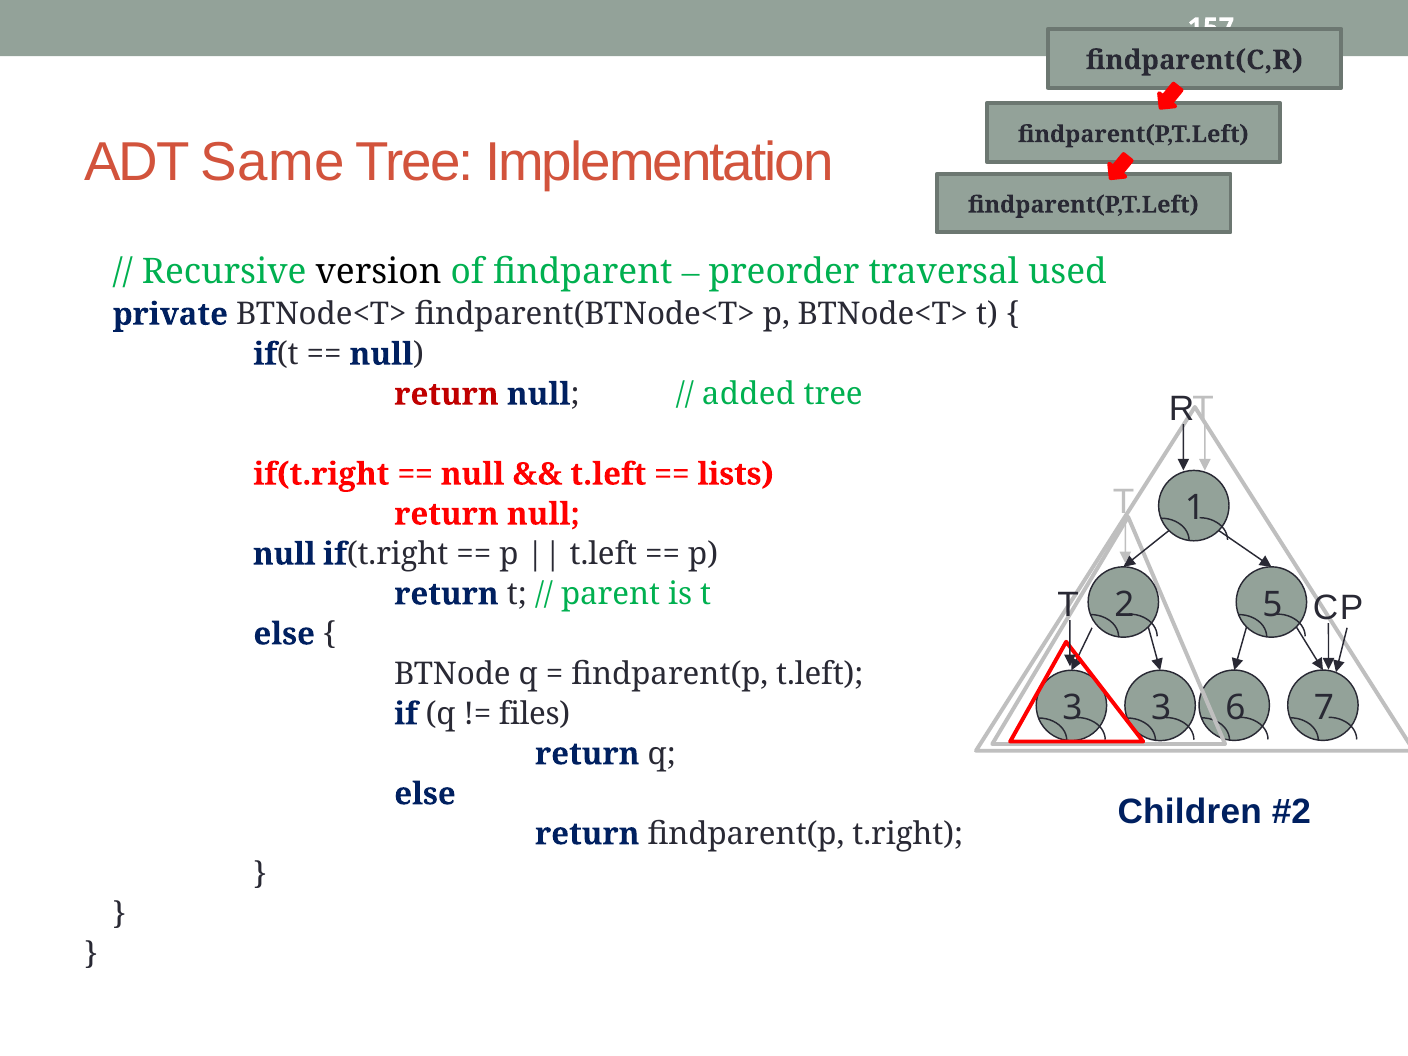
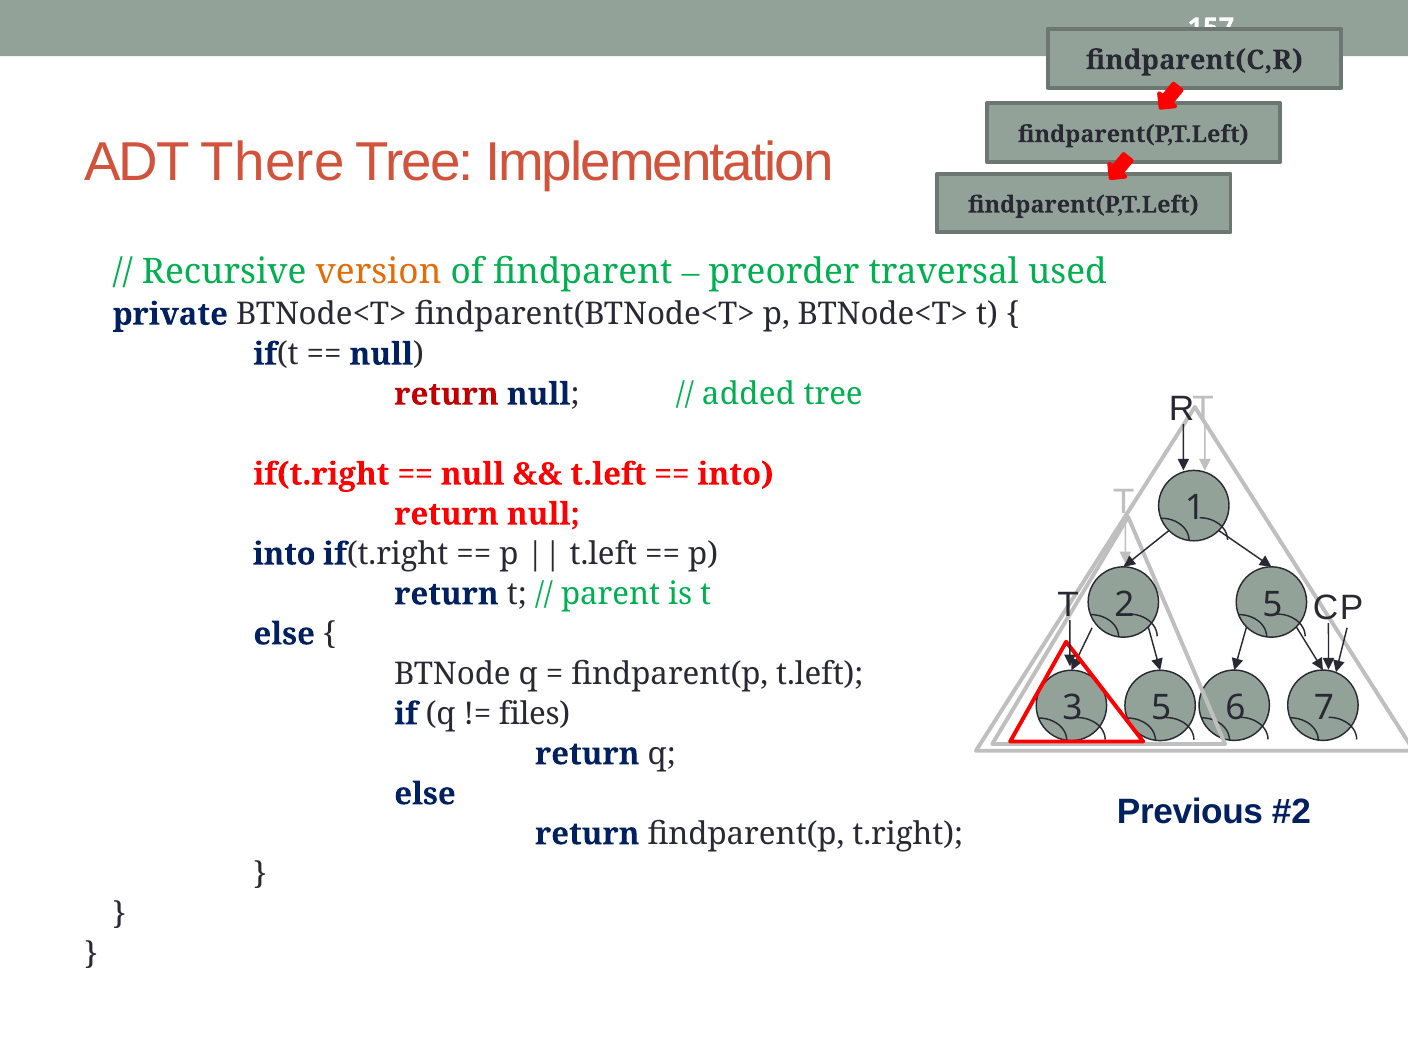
Same: Same -> There (273, 162)
version colour: black -> orange (379, 272)
lists: lists -> into (736, 474)
null: null -> into (284, 554)
3 3: 3 -> 5 (1161, 708)
Children: Children -> Previous (1190, 812)
